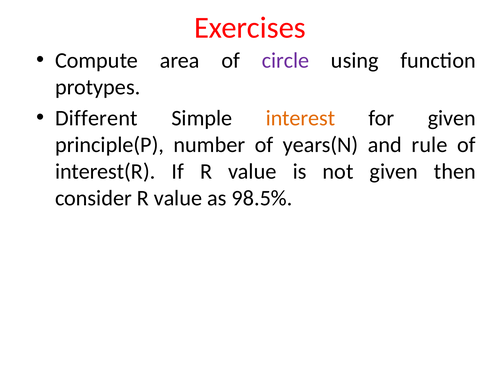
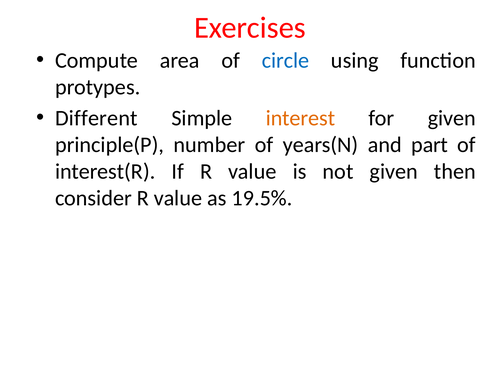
circle colour: purple -> blue (285, 60)
rule: rule -> part (430, 145)
98.5%: 98.5% -> 19.5% (262, 198)
